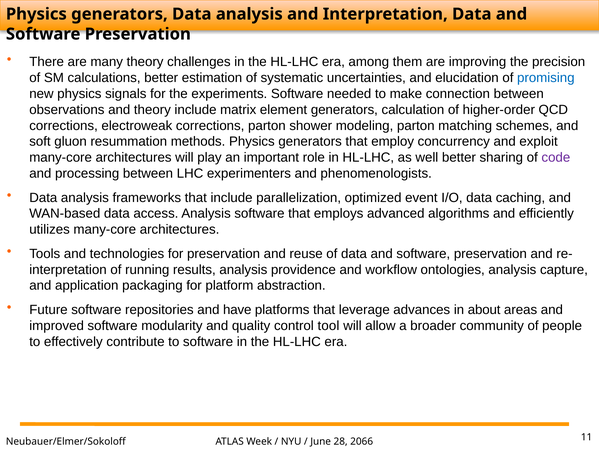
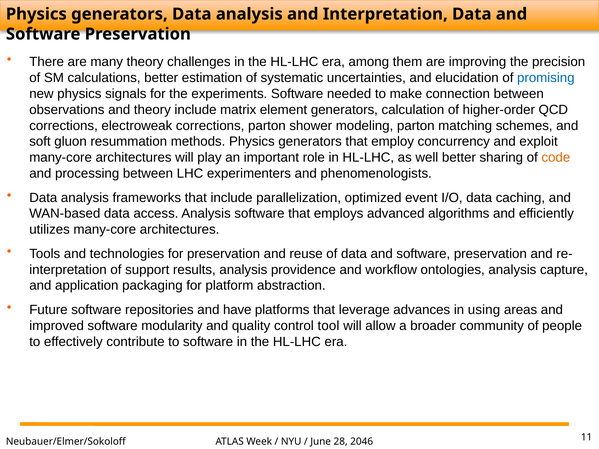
code colour: purple -> orange (556, 158)
running: running -> support (147, 270)
about: about -> using (484, 310)
2066: 2066 -> 2046 (362, 442)
